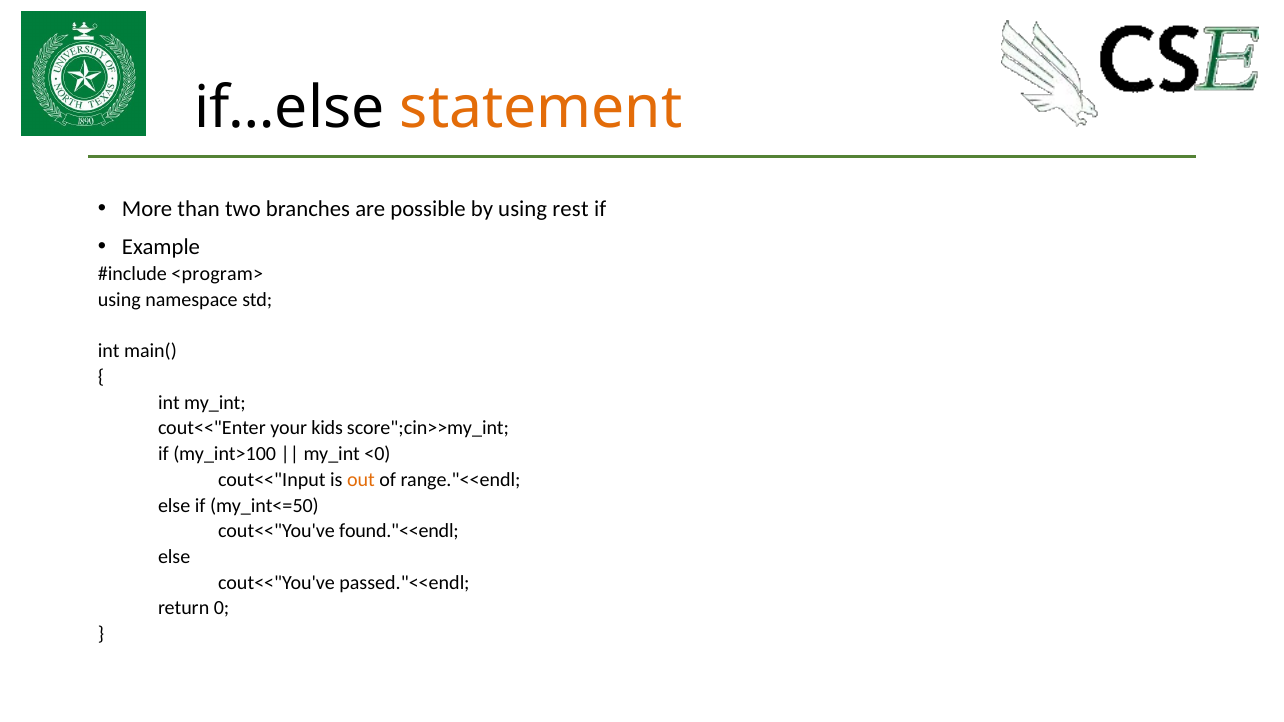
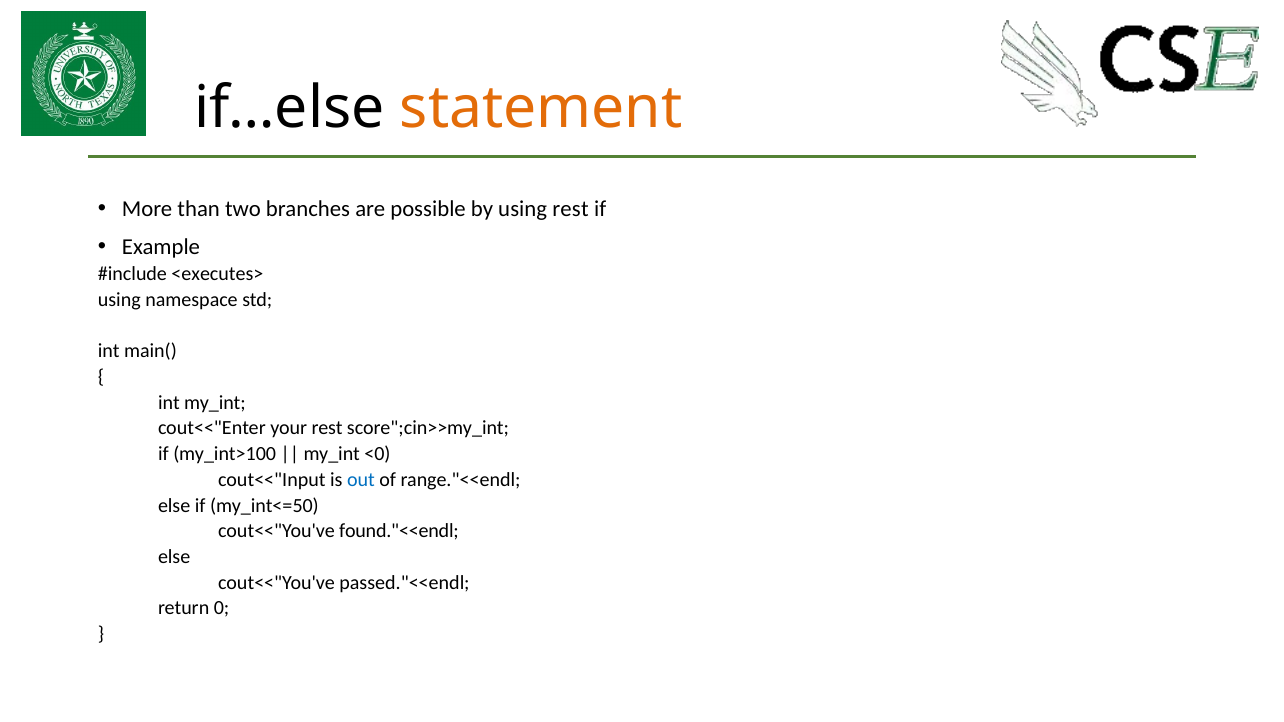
<program>: <program> -> <executes> (217, 274)
your kids: kids -> rest (327, 429)
out colour: orange -> blue (361, 480)
